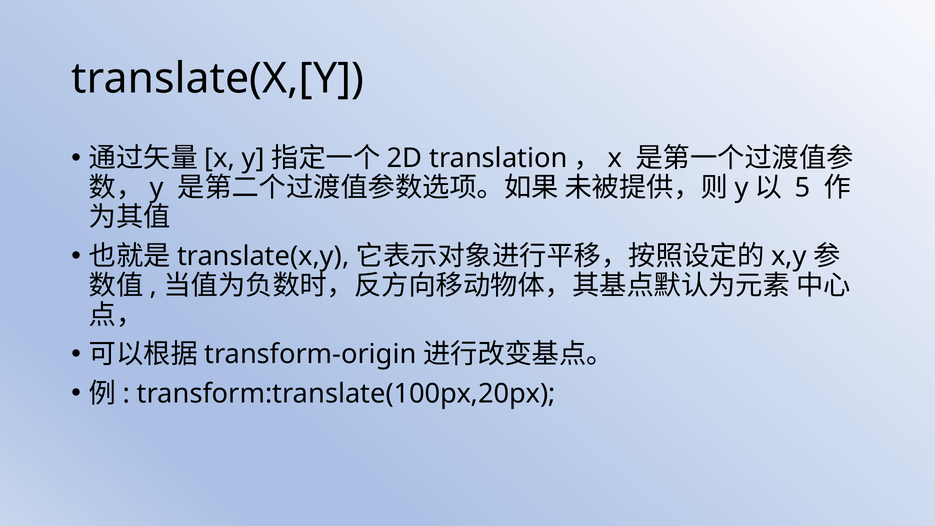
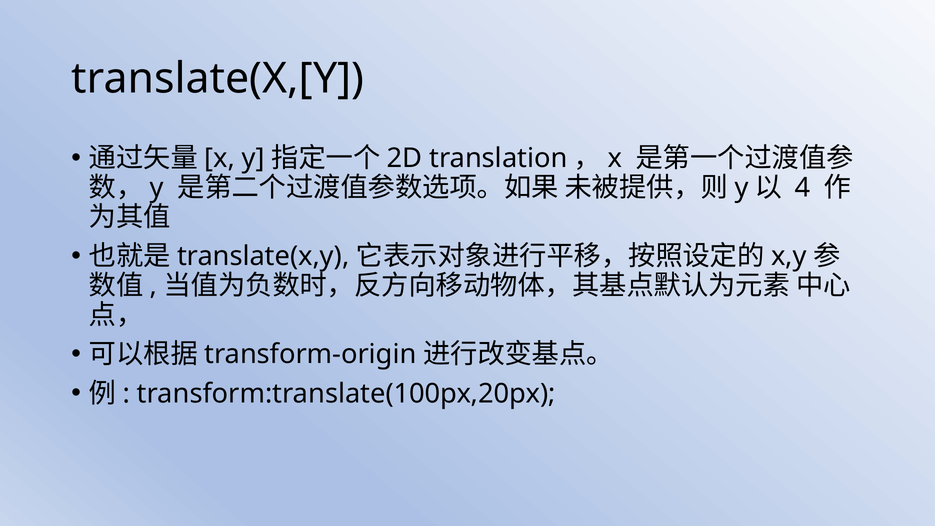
5: 5 -> 4 (803, 188)
